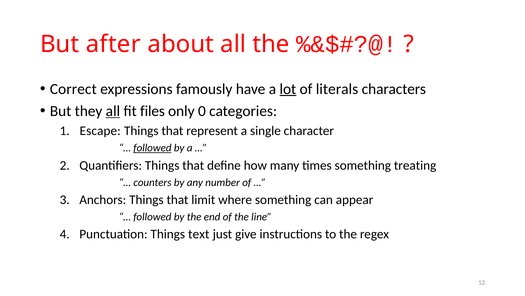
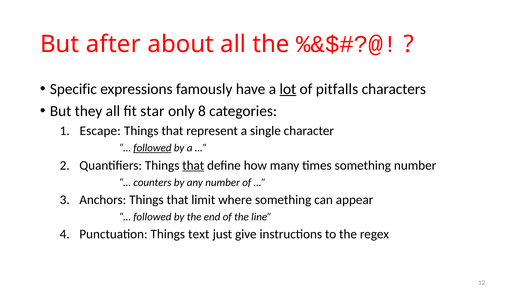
Correct: Correct -> Specific (73, 89)
literals: literals -> pitfalls (337, 89)
all underline: present -> none (113, 111)
files: files -> star (152, 111)
0: 0 -> 8 (202, 111)
that underline: none -> present (193, 165)
something treating: treating -> number (415, 165)
